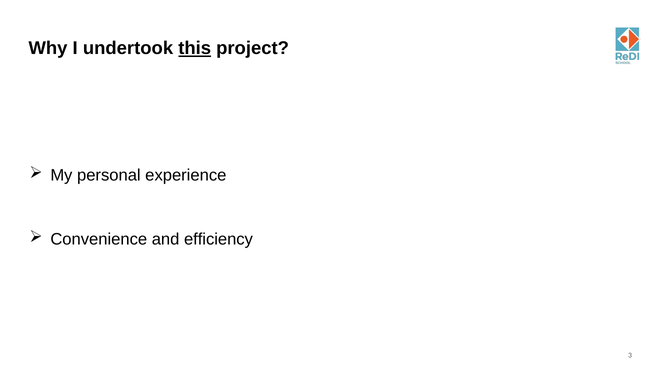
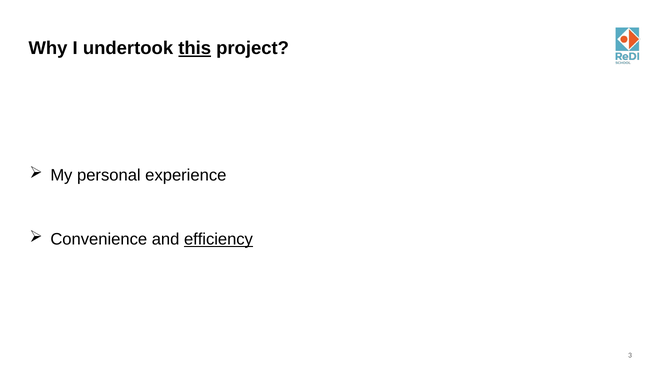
efficiency underline: none -> present (218, 240)
